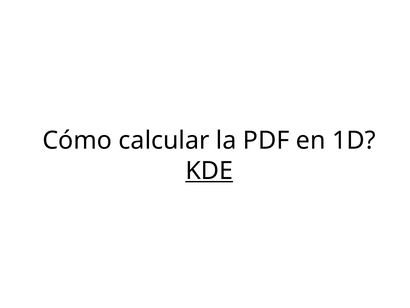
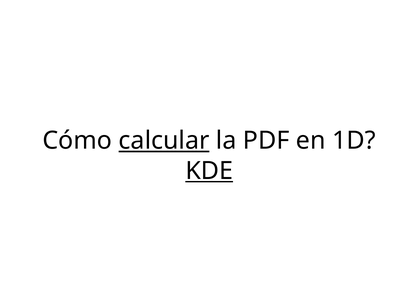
calcular underline: none -> present (164, 140)
